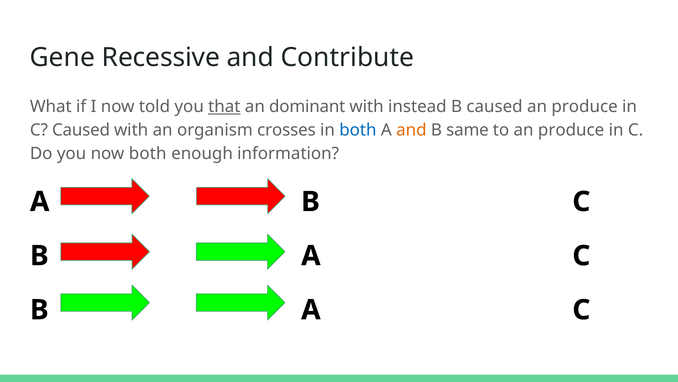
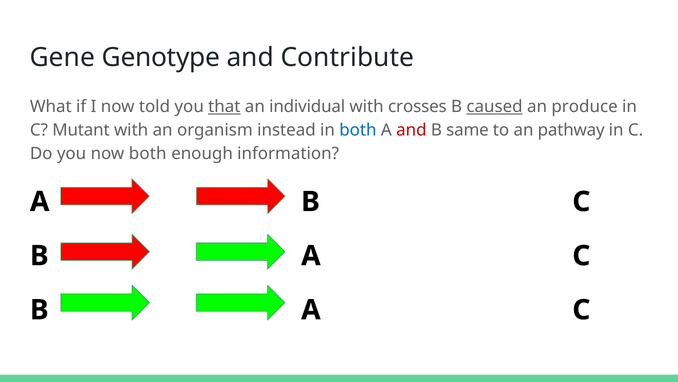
Recessive: Recessive -> Genotype (161, 57)
dominant: dominant -> individual (307, 107)
instead: instead -> crosses (417, 107)
caused underline: none -> present (495, 107)
C Caused: Caused -> Mutant (81, 130)
crosses: crosses -> instead (286, 130)
and colour: orange -> red (411, 130)
to an produce: produce -> pathway (571, 130)
